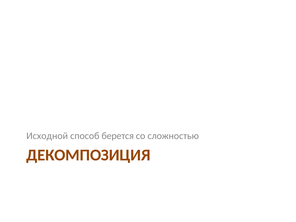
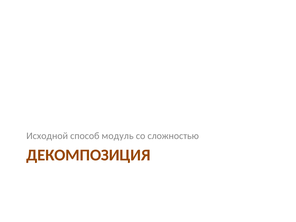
берется: берется -> модуль (118, 136)
